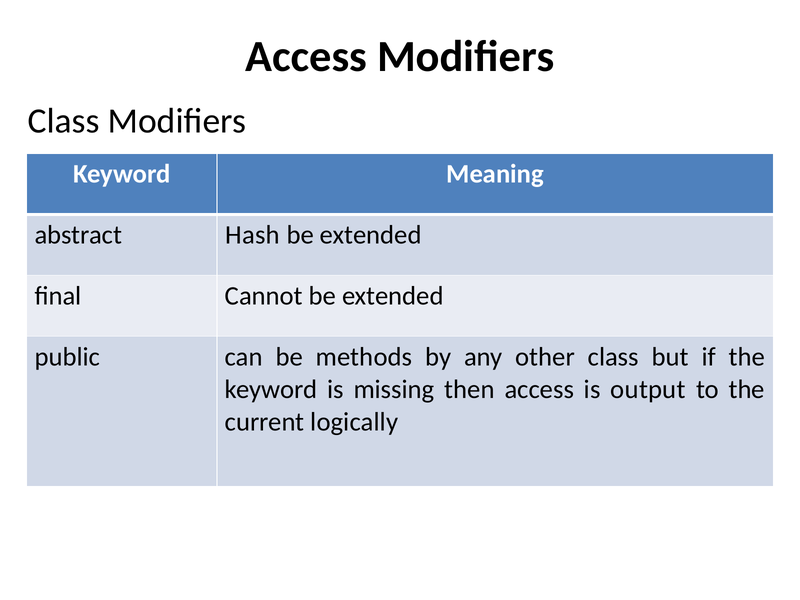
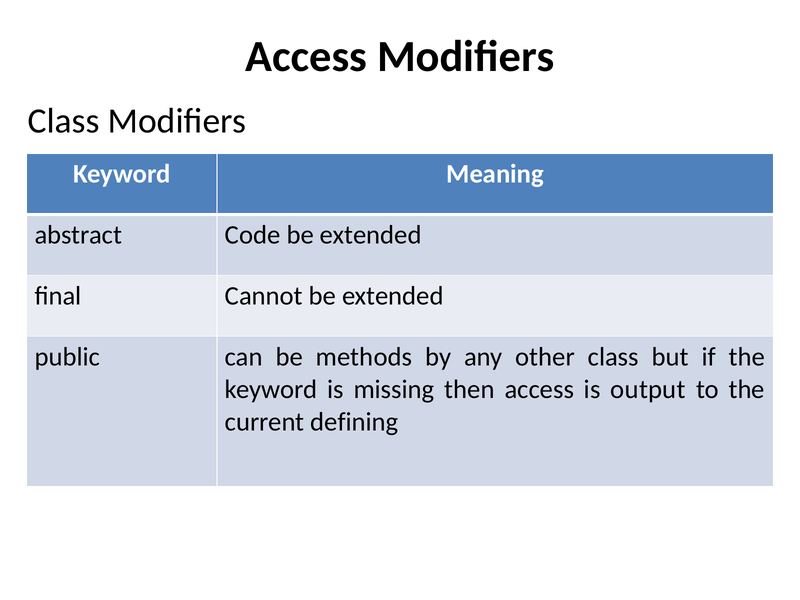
Hash: Hash -> Code (253, 235)
logically: logically -> defining (354, 422)
